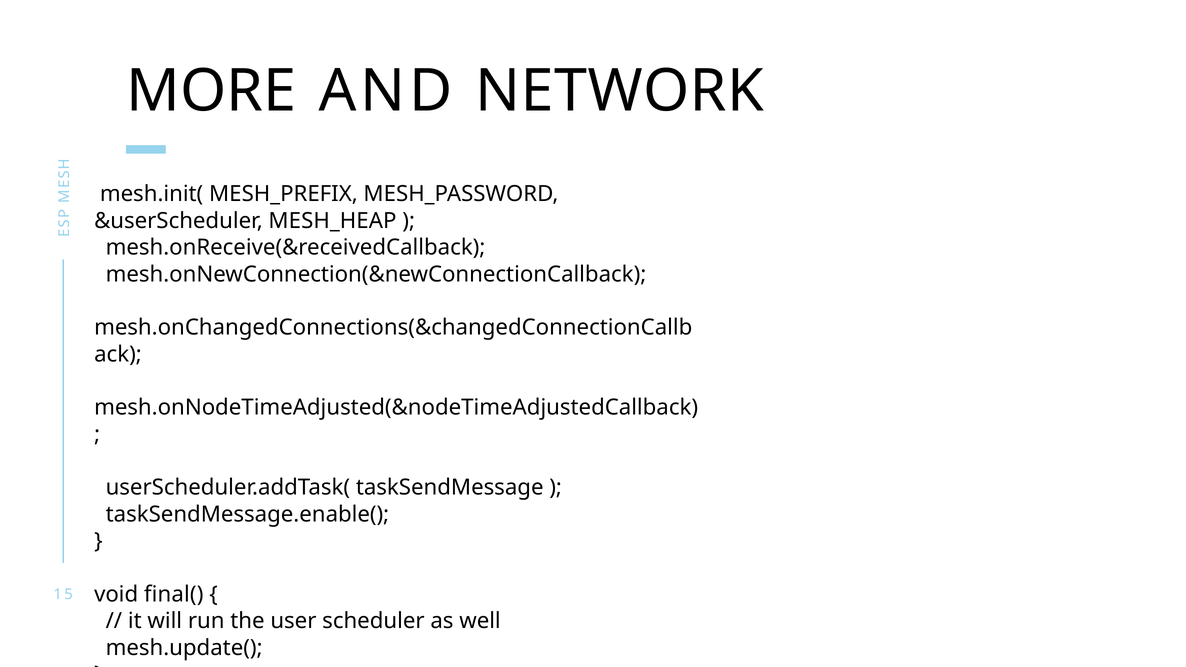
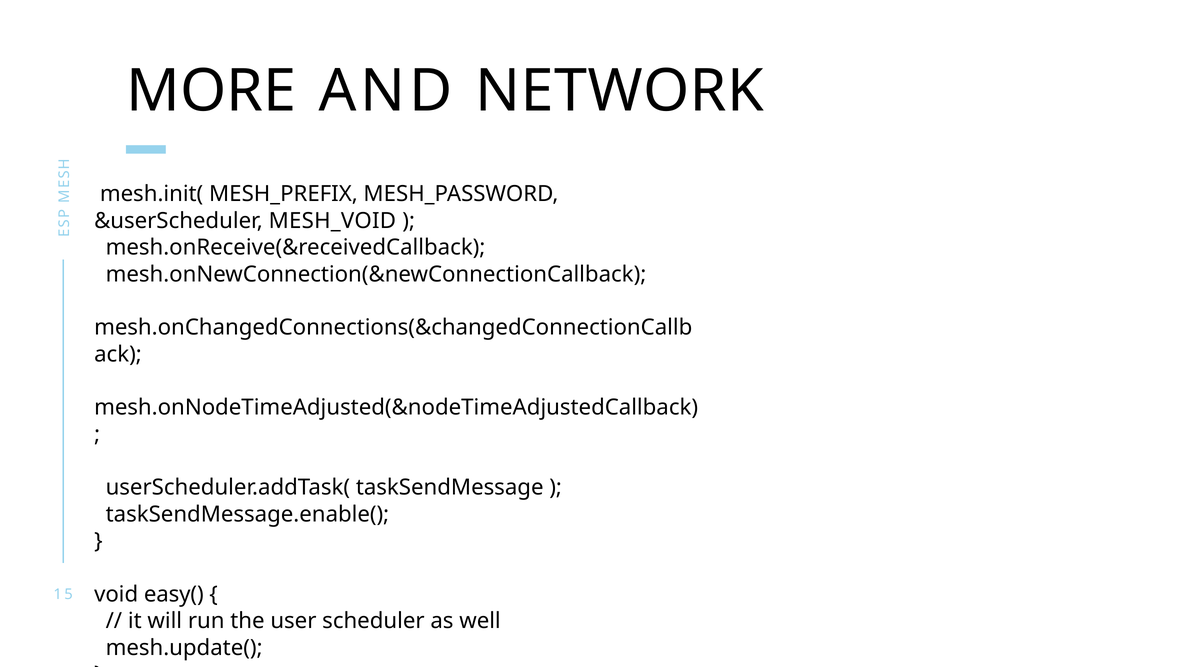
MESH_HEAP: MESH_HEAP -> MESH_VOID (332, 221)
final(: final( -> easy( (174, 594)
